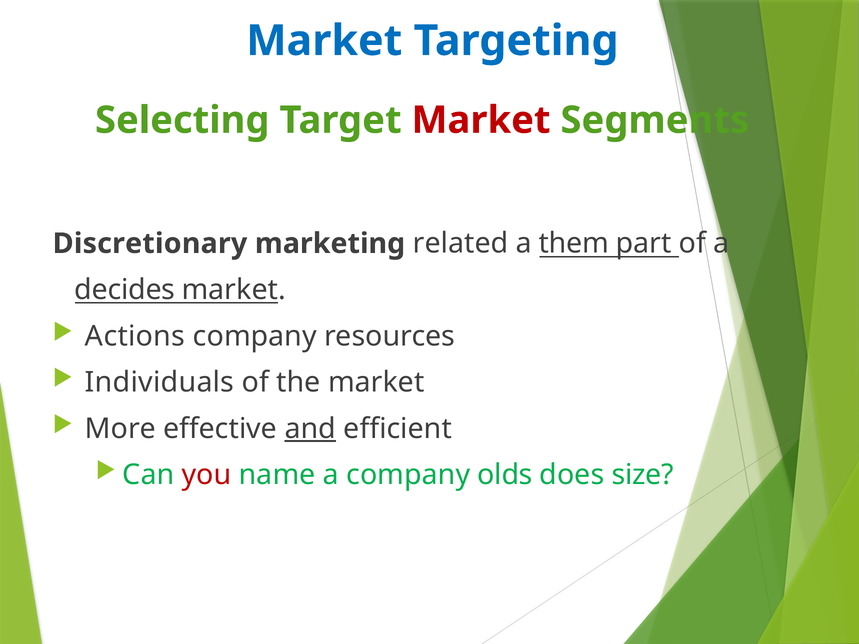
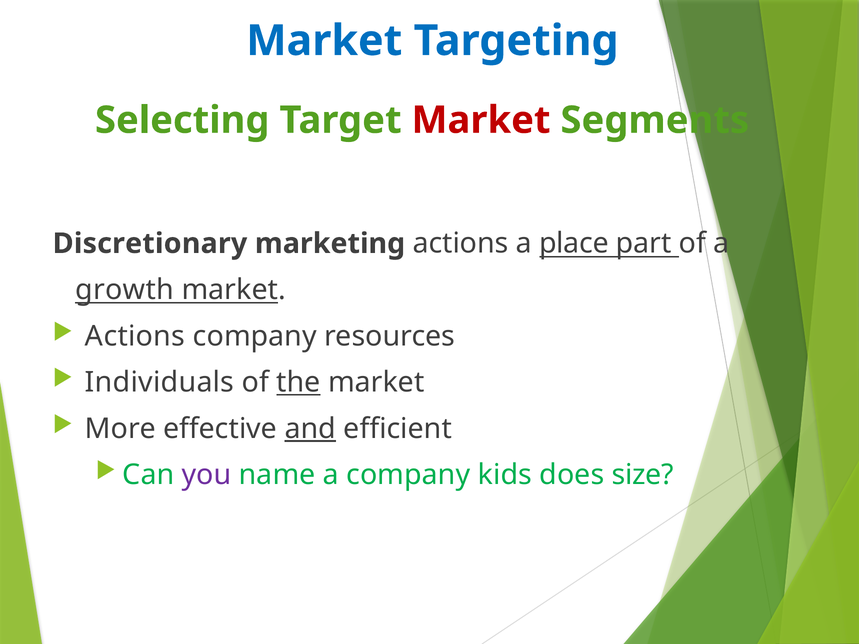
marketing related: related -> actions (461, 244)
them: them -> place (574, 244)
decides: decides -> growth (125, 290)
the underline: none -> present (299, 383)
you colour: red -> purple (207, 475)
olds: olds -> kids (505, 475)
